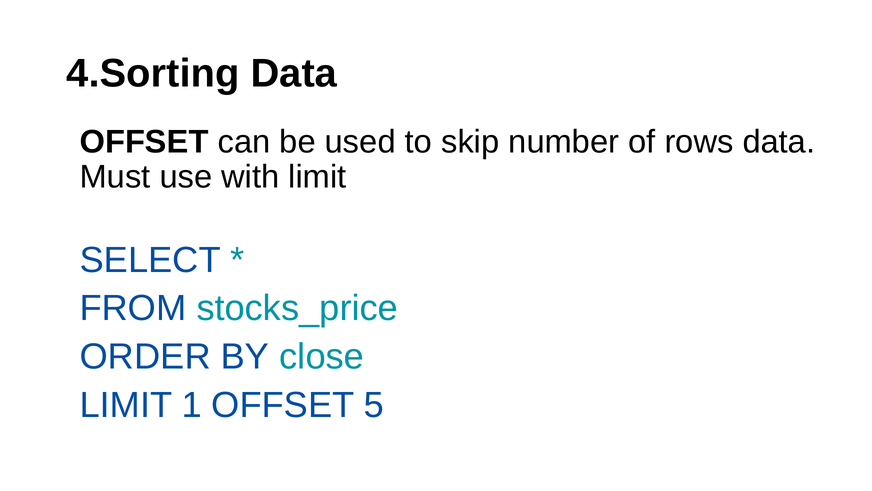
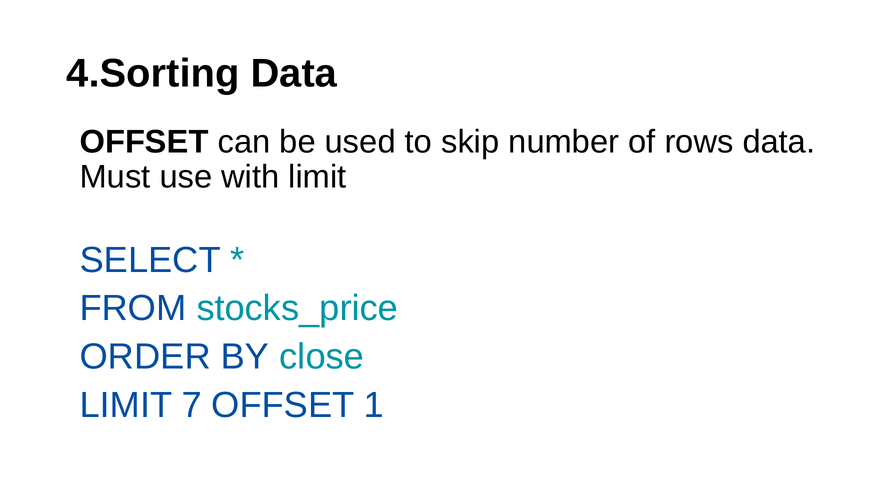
1: 1 -> 7 (192, 405)
5: 5 -> 1 (374, 405)
